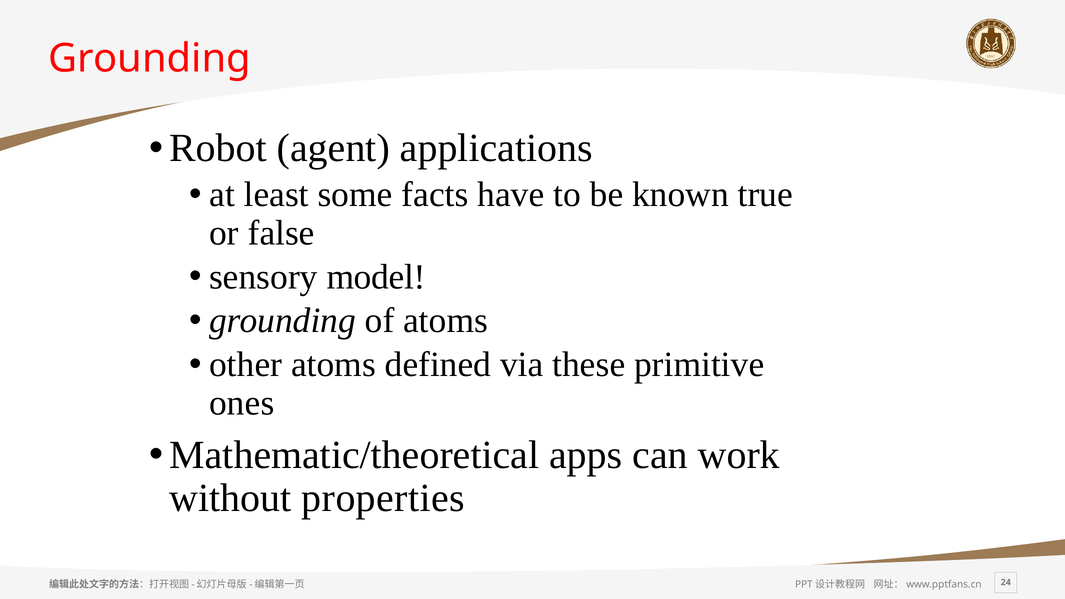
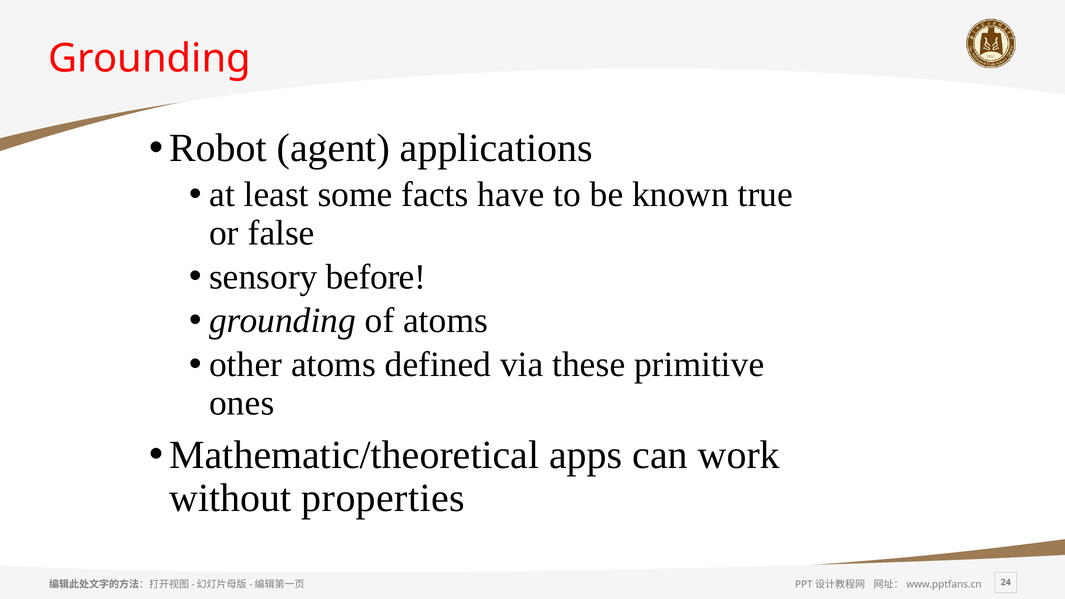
model: model -> before (376, 277)
